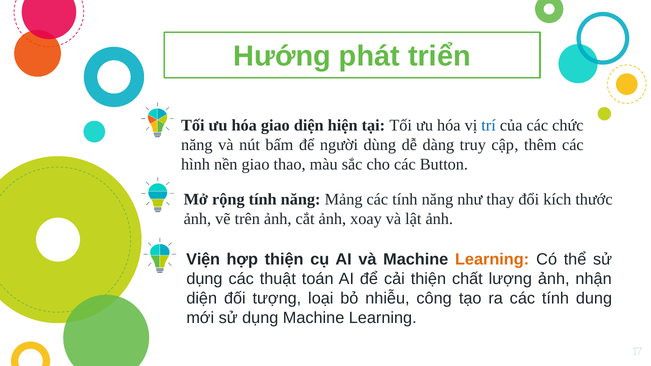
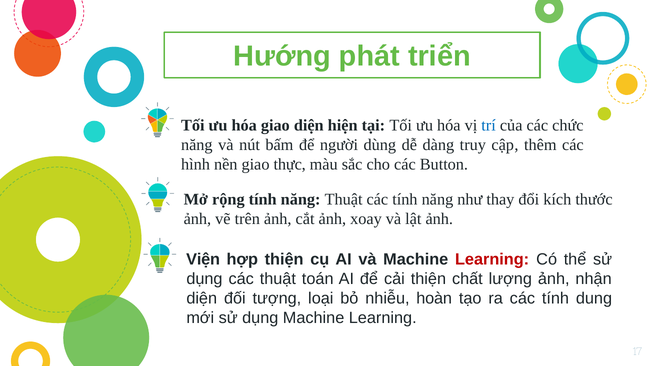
thao: thao -> thực (290, 164)
năng Mảng: Mảng -> Thuật (344, 200)
Learning colour: orange -> red (492, 260)
công: công -> hoàn (434, 299)
